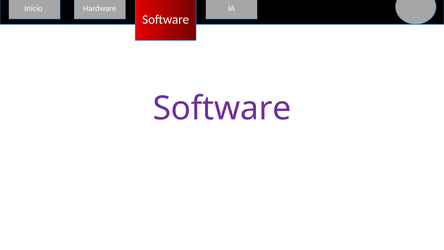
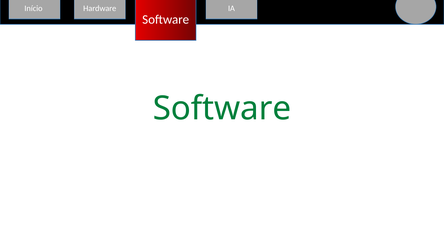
Software colour: purple -> green (222, 108)
